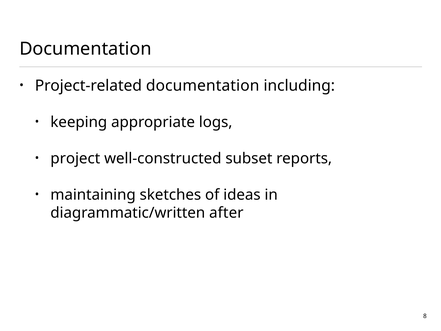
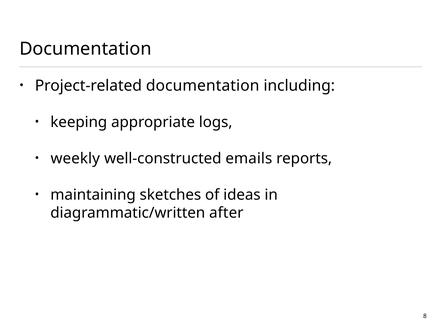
project: project -> weekly (75, 158)
subset: subset -> emails (249, 158)
